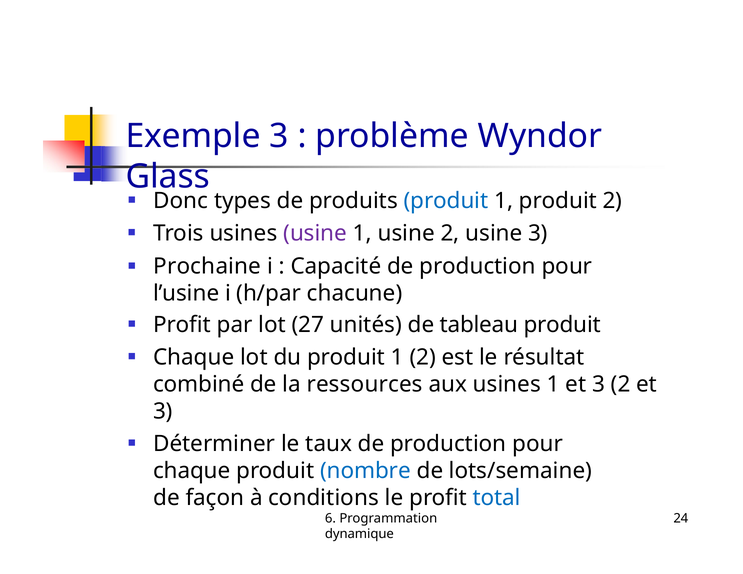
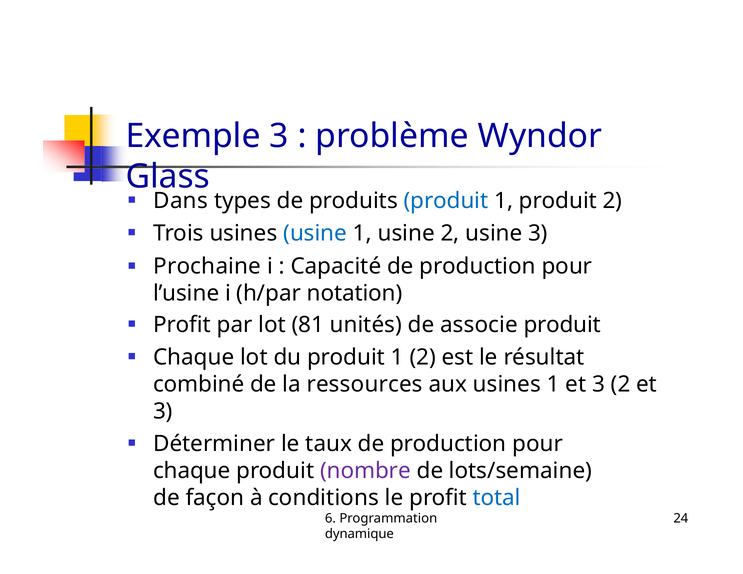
Donc: Donc -> Dans (181, 201)
usine colour: purple -> blue (315, 233)
chacune: chacune -> notation (355, 294)
27: 27 -> 81 (308, 325)
tableau: tableau -> associe (479, 325)
nombre colour: blue -> purple (366, 471)
